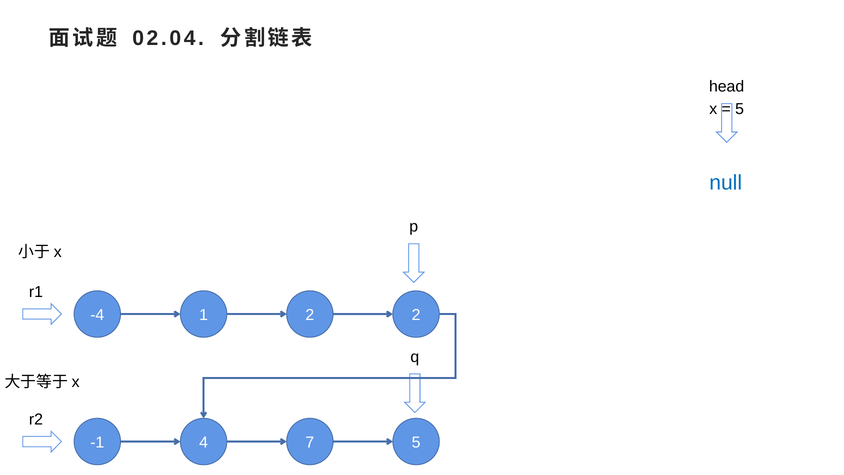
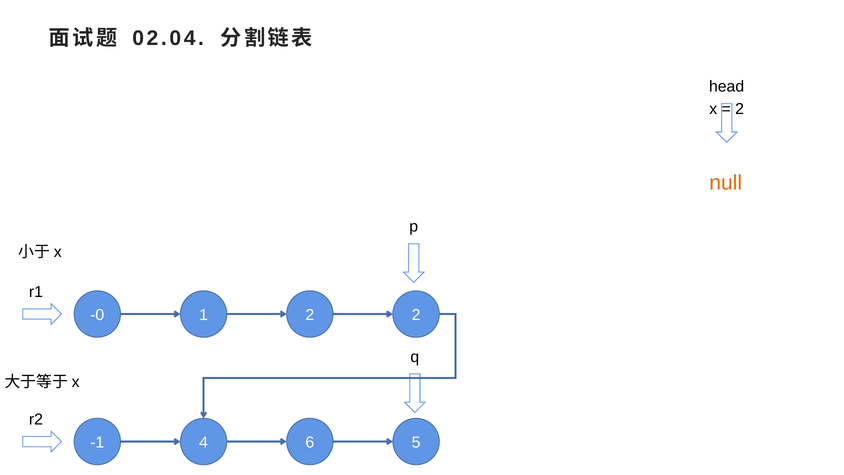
5: 5 -> 2 (740, 109)
null colour: blue -> orange (726, 183)
-4: -4 -> -0 (97, 315)
7: 7 -> 6 (310, 442)
